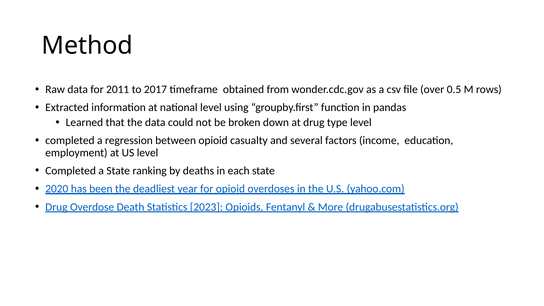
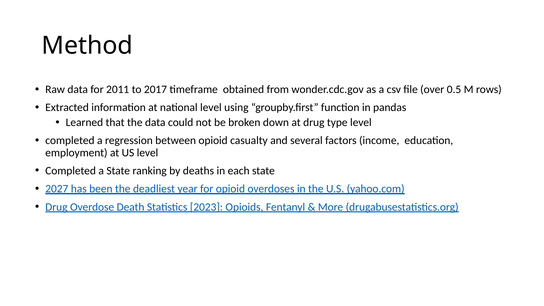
2020: 2020 -> 2027 (57, 189)
